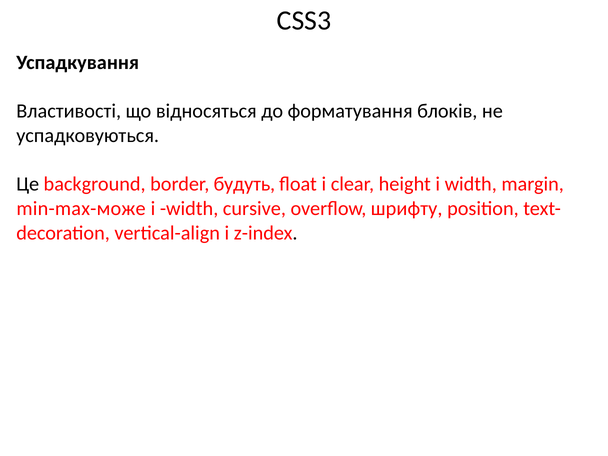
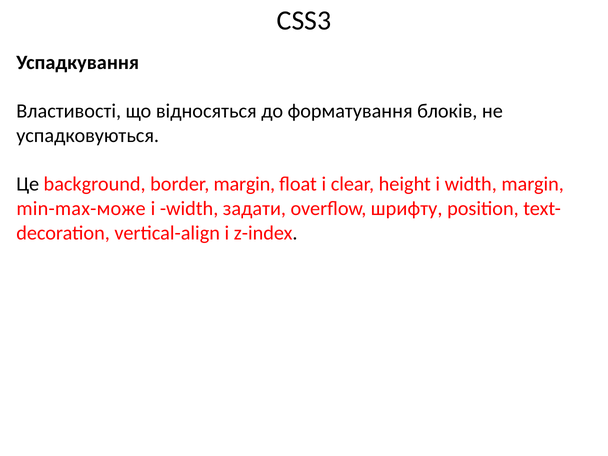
border будуть: будуть -> margin (244, 184)
cursive: cursive -> задати (254, 209)
